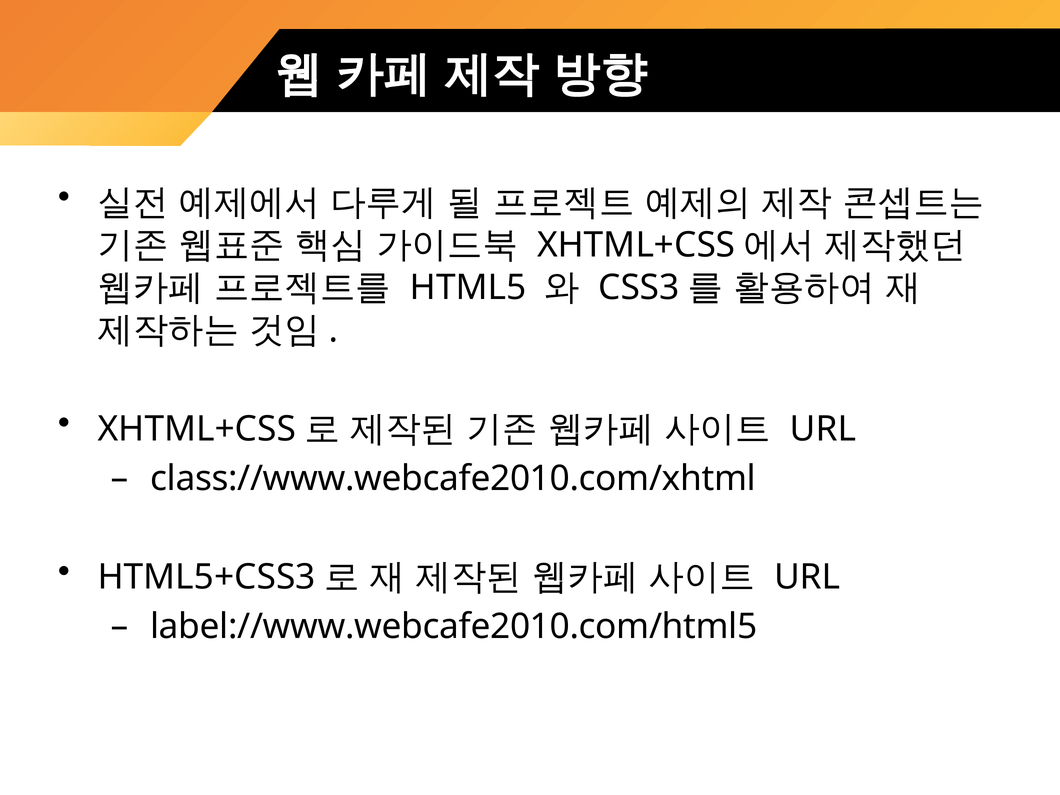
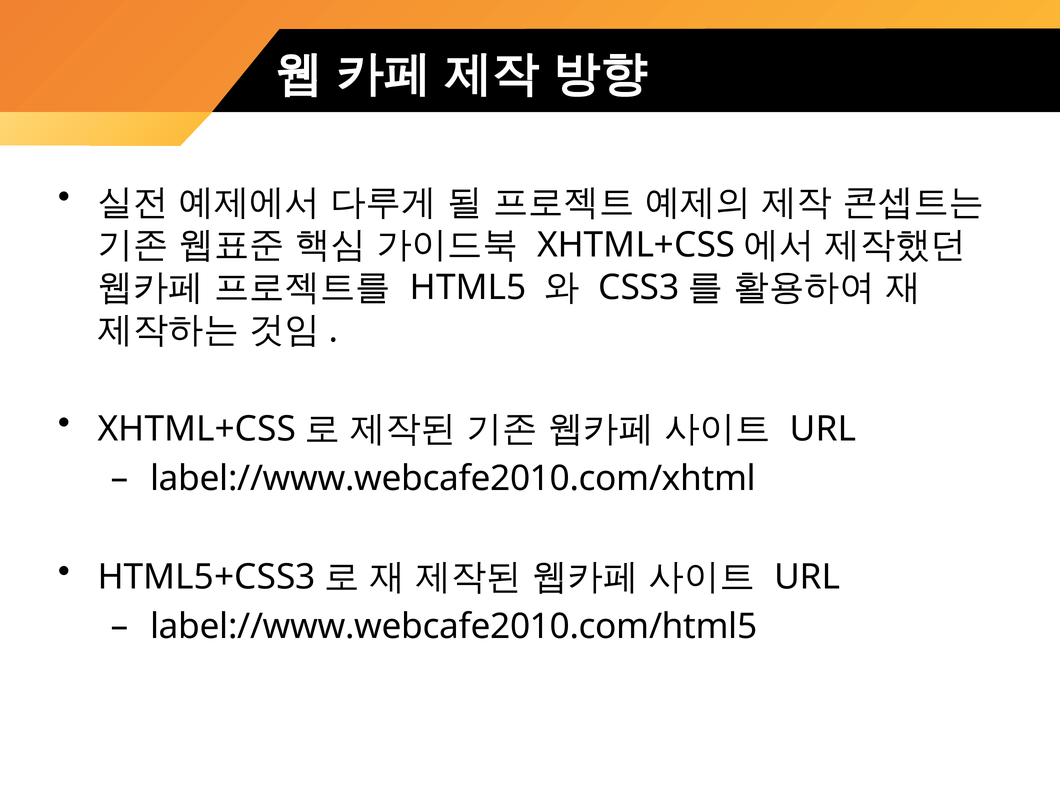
class://www.webcafe2010.com/xhtml: class://www.webcafe2010.com/xhtml -> label://www.webcafe2010.com/xhtml (453, 478)
